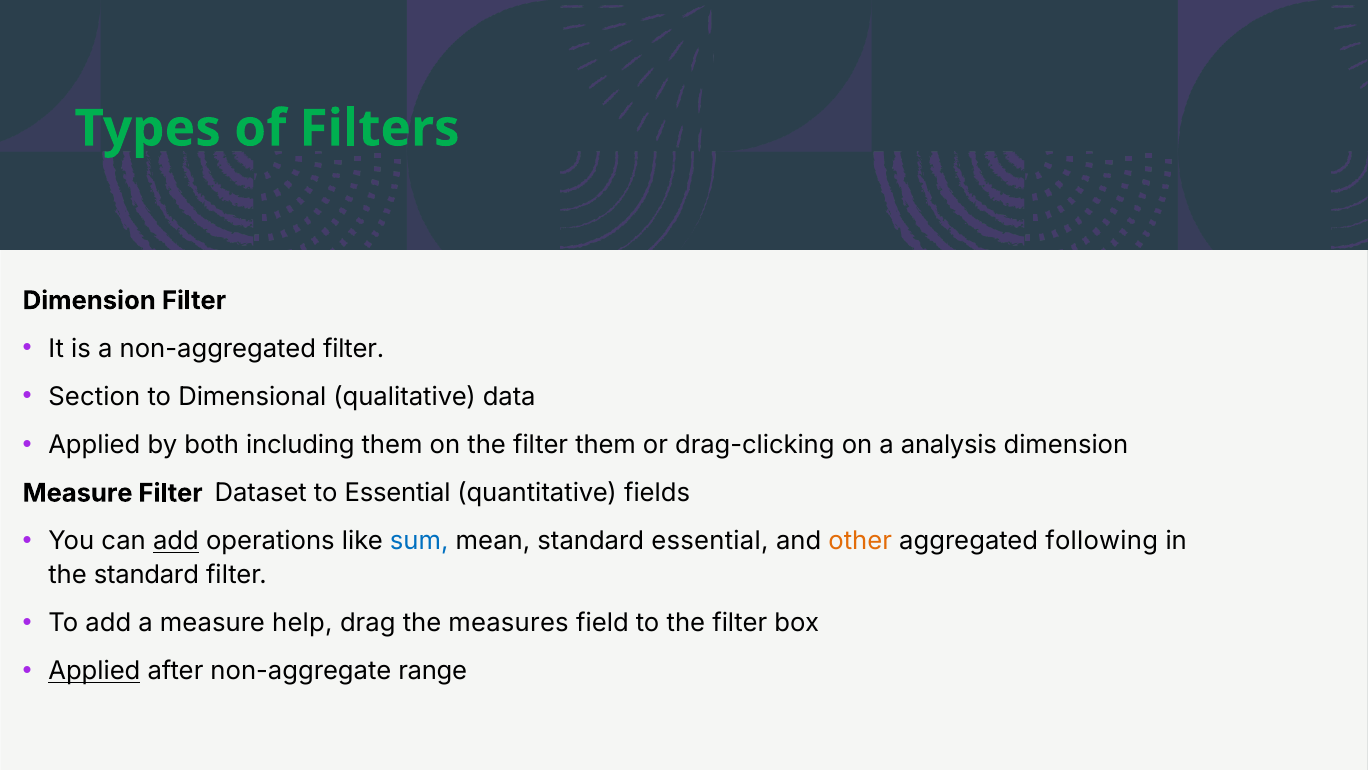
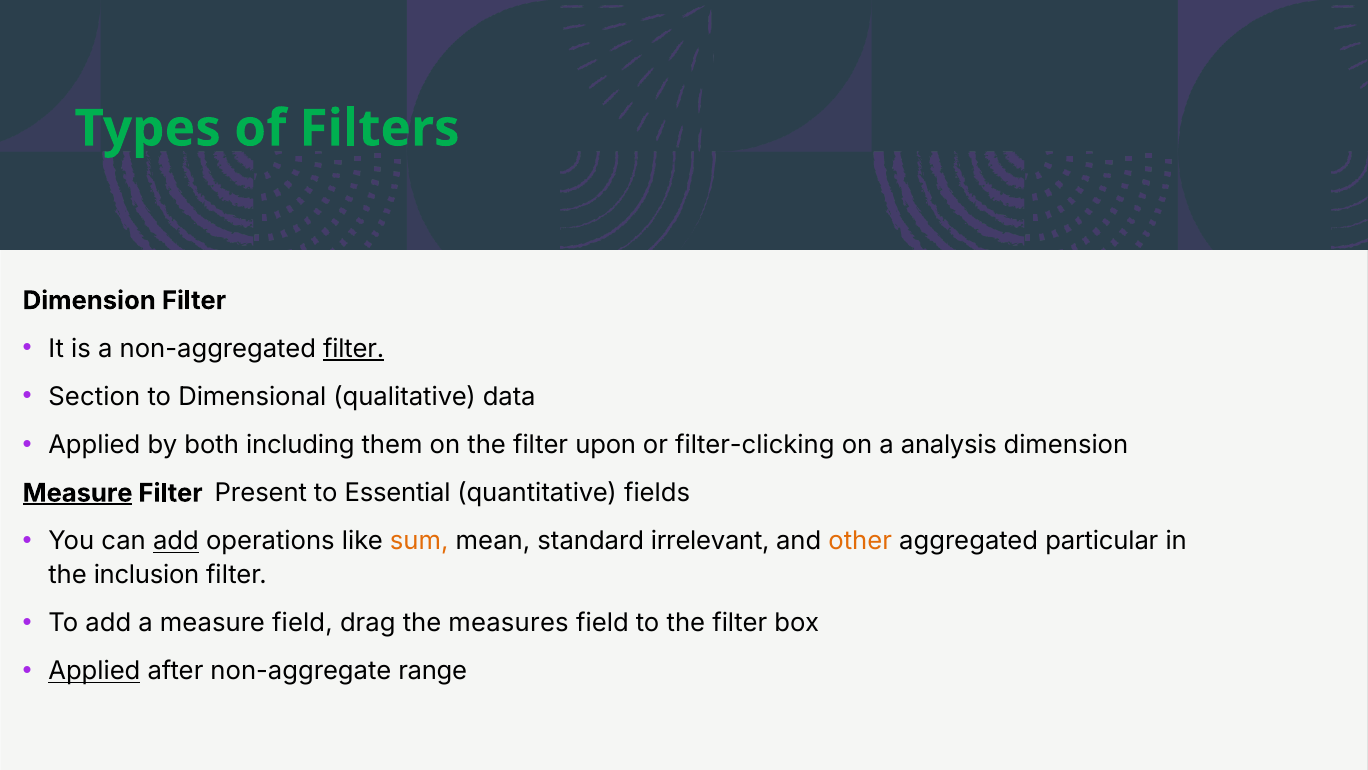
filter underline: none -> present (354, 348)
filter them: them -> upon (606, 445)
drag-clicking: drag-clicking -> filter-clicking (755, 445)
Measure underline: none -> present (78, 493)
Dataset: Dataset -> Present (261, 493)
sum colour: blue -> orange (419, 541)
standard essential: essential -> irrelevant (710, 541)
following: following -> particular (1102, 541)
the standard: standard -> inclusion (147, 575)
measure help: help -> field (302, 623)
